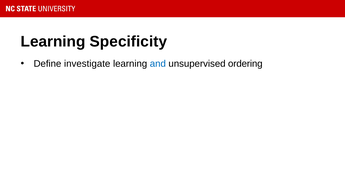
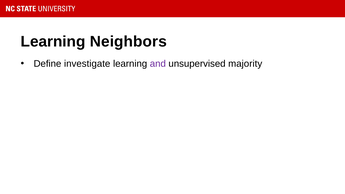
Specificity: Specificity -> Neighbors (128, 42)
and colour: blue -> purple (158, 64)
ordering: ordering -> majority (245, 64)
